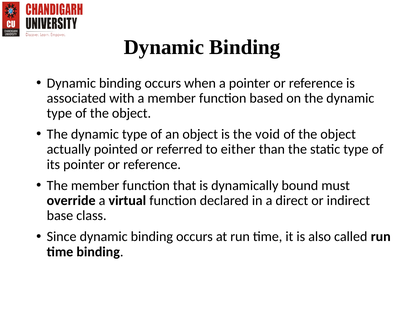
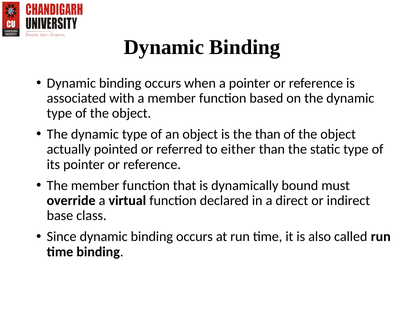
the void: void -> than (268, 134)
